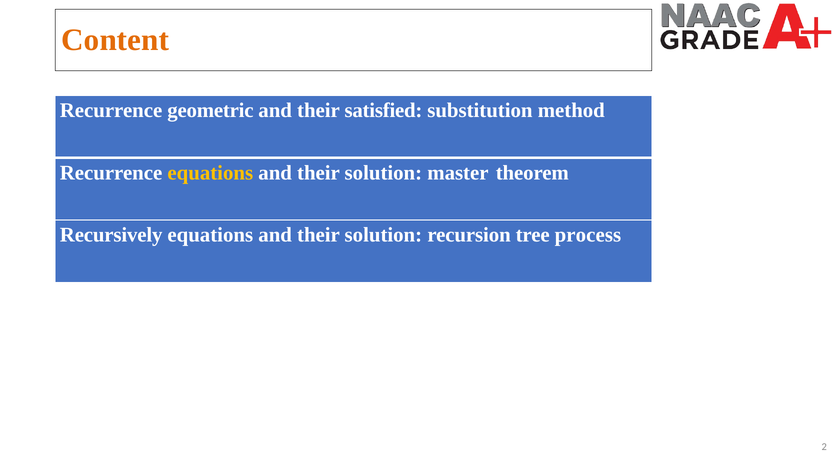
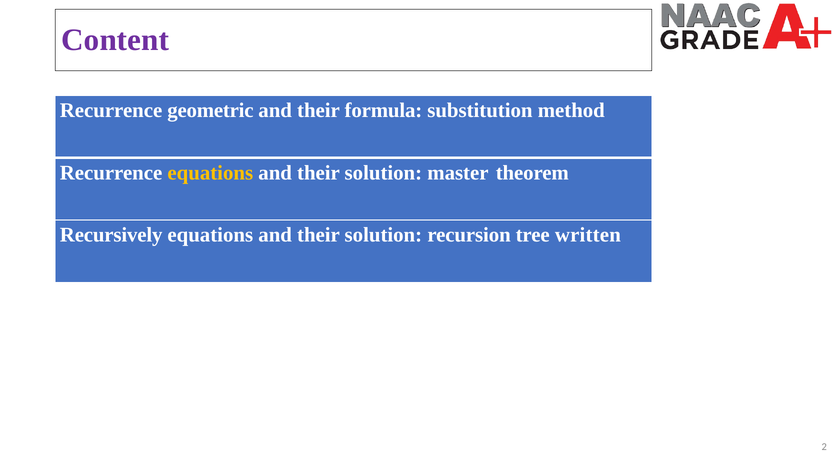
Content colour: orange -> purple (115, 40)
satisfied: satisfied -> formula (383, 111)
process: process -> written (588, 235)
